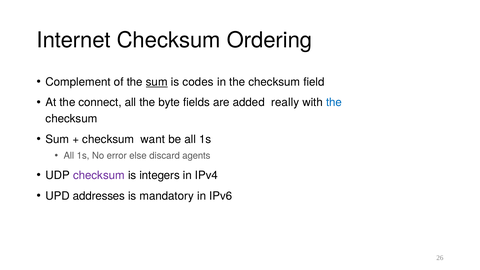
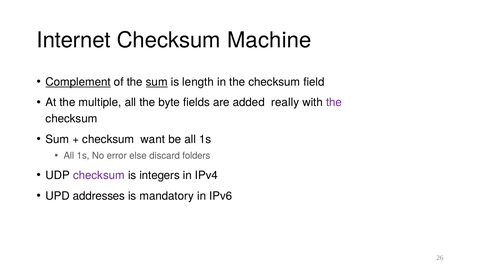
Ordering: Ordering -> Machine (269, 40)
Complement underline: none -> present (78, 82)
codes: codes -> length (198, 82)
connect: connect -> multiple (100, 102)
the colour: blue -> purple (334, 102)
agents: agents -> folders (196, 156)
